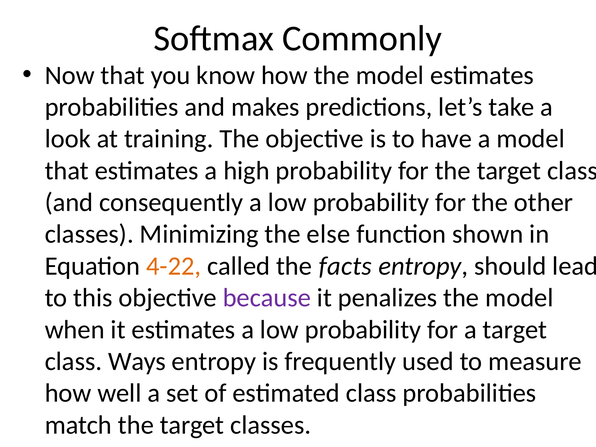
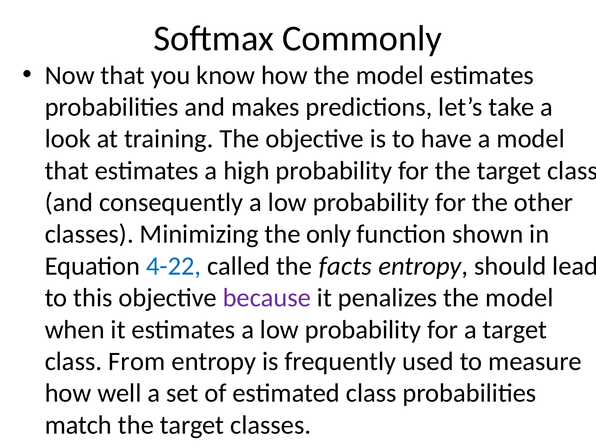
else: else -> only (329, 234)
4-22 colour: orange -> blue (174, 266)
Ways: Ways -> From (137, 361)
